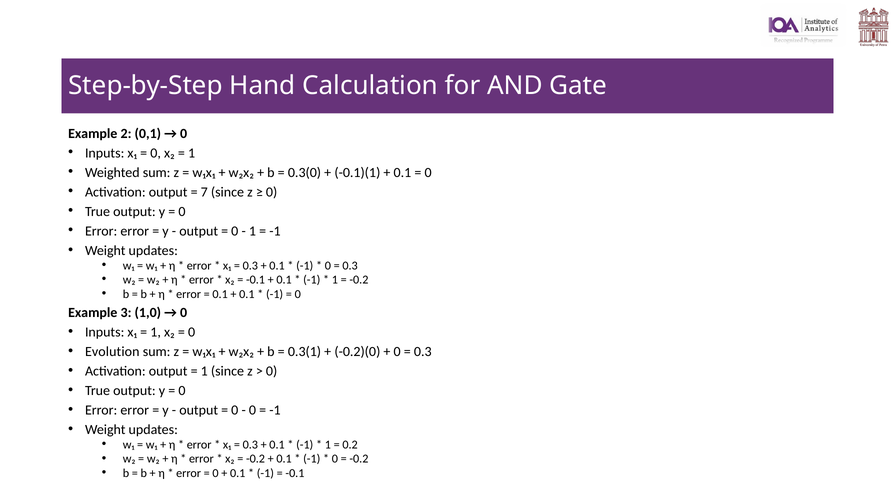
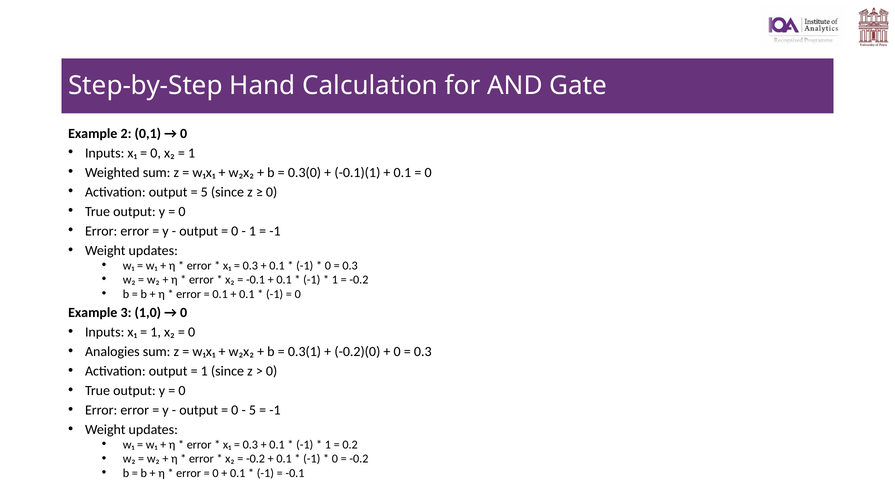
7: 7 -> 5 (204, 192)
Evolution: Evolution -> Analogies (112, 352)
0: 0 -> 5 (252, 411)
